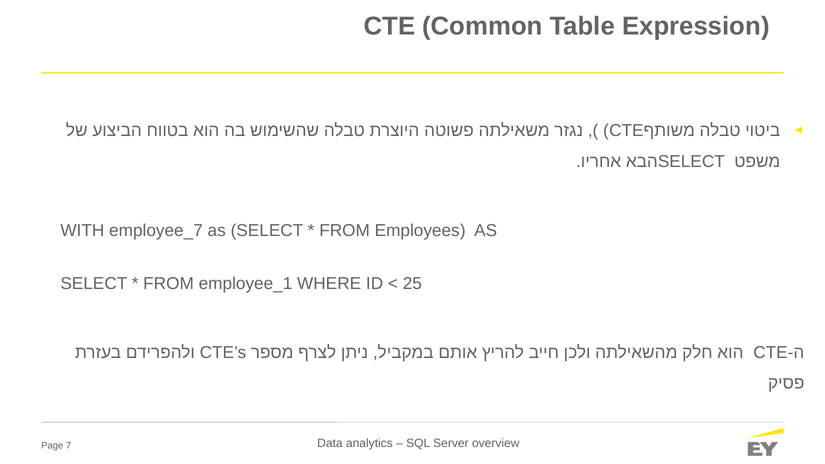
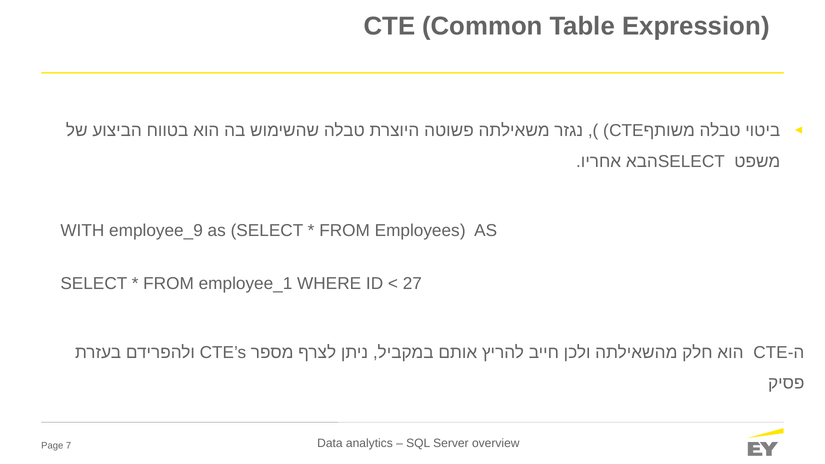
employee_7: employee_7 -> employee_9 (156, 230)
25: 25 -> 27 (412, 284)
